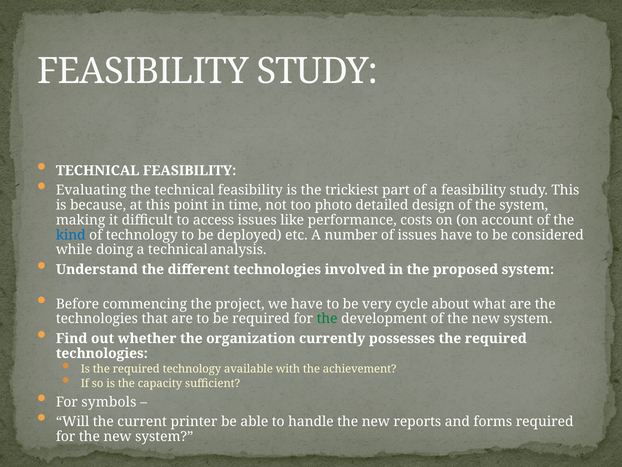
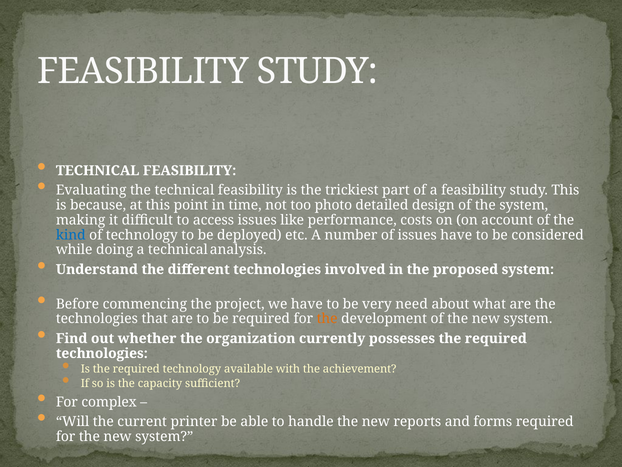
cycle: cycle -> need (412, 304)
the colour: green -> orange (327, 319)
symbols: symbols -> complex (109, 402)
